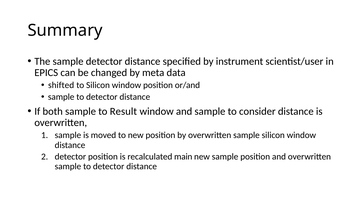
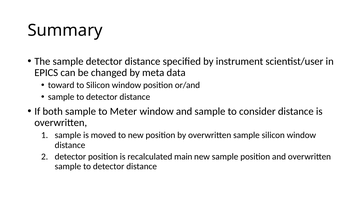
shifted: shifted -> toward (61, 85)
Result: Result -> Meter (123, 111)
